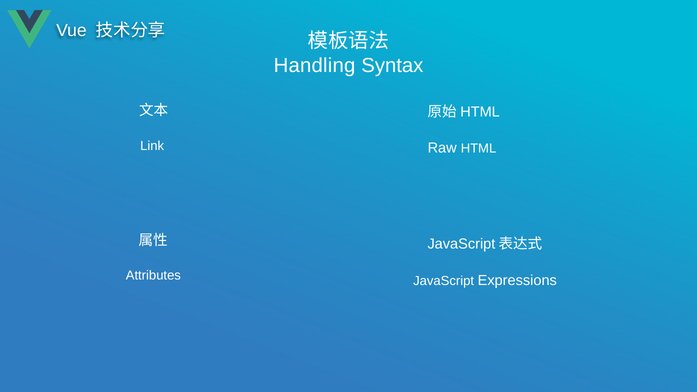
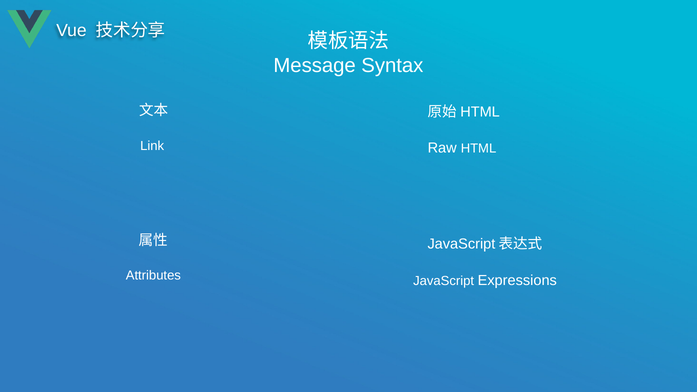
Handling: Handling -> Message (315, 66)
